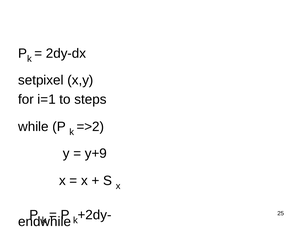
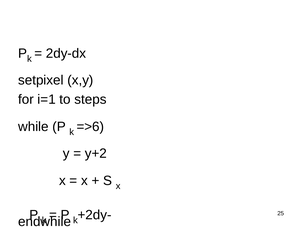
=>2: =>2 -> =>6 (90, 126)
y+9: y+9 -> y+2 (96, 153)
